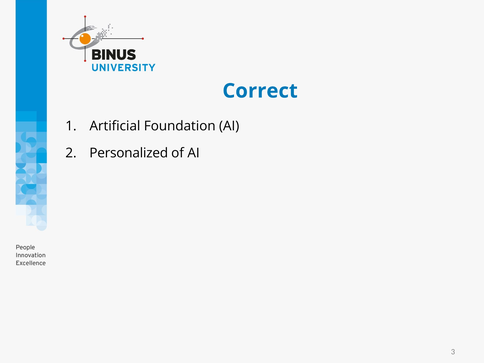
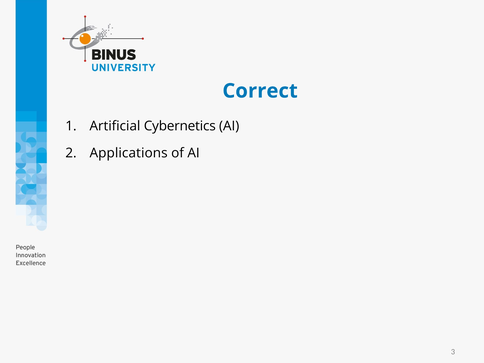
Foundation: Foundation -> Cybernetics (180, 126)
Personalized: Personalized -> Applications (129, 153)
